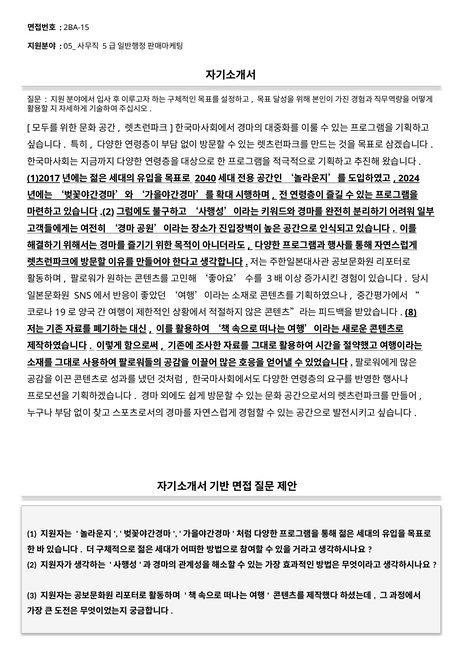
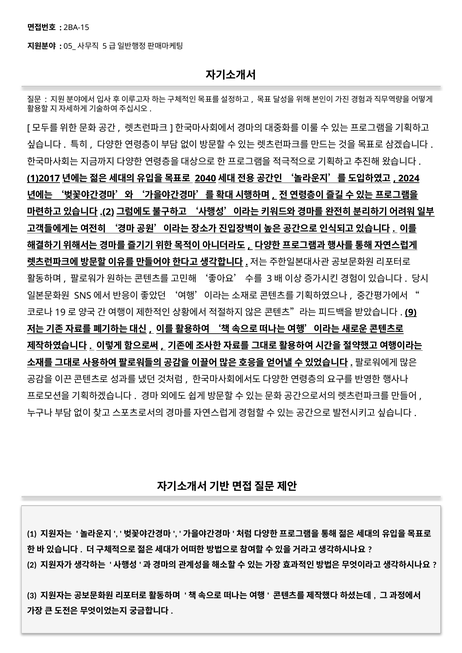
8: 8 -> 9 (411, 313)
